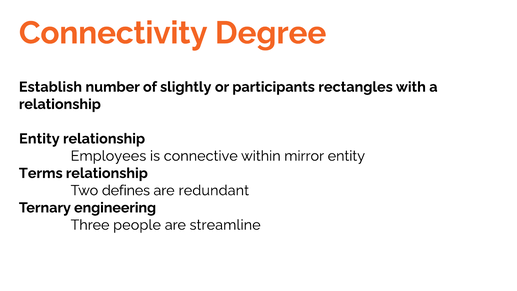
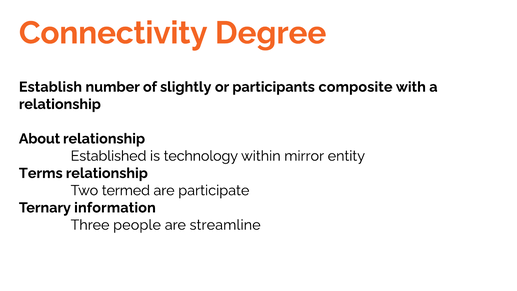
rectangles: rectangles -> composite (356, 87)
Entity: Entity -> About (39, 139)
Employees: Employees -> Established (109, 156)
connective: connective -> technology (201, 156)
defines: defines -> termed (126, 190)
redundant: redundant -> participate (214, 190)
engineering: engineering -> information (115, 208)
